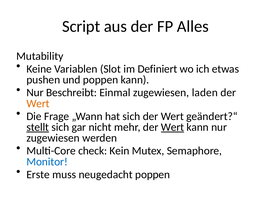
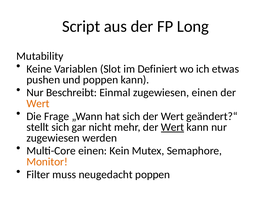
Alles: Alles -> Long (193, 26)
zugewiesen laden: laden -> einen (205, 92)
stellt underline: present -> none (38, 127)
Multi-Core check: check -> einen (93, 150)
Monitor colour: blue -> orange (47, 161)
Erste: Erste -> Filter (38, 174)
